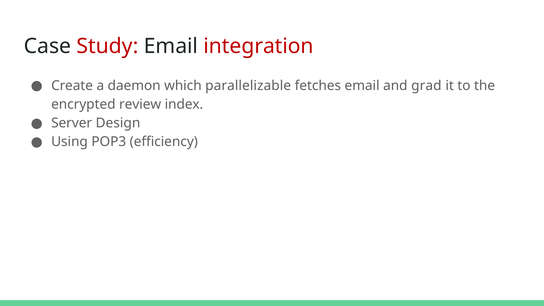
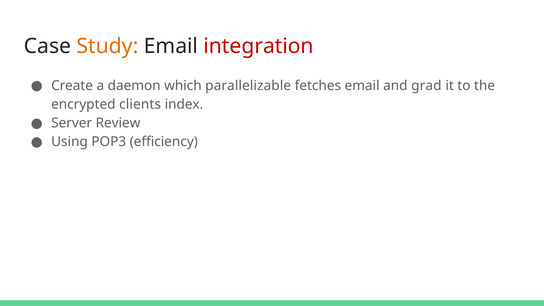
Study colour: red -> orange (108, 46)
review: review -> clients (140, 104)
Design: Design -> Review (118, 123)
